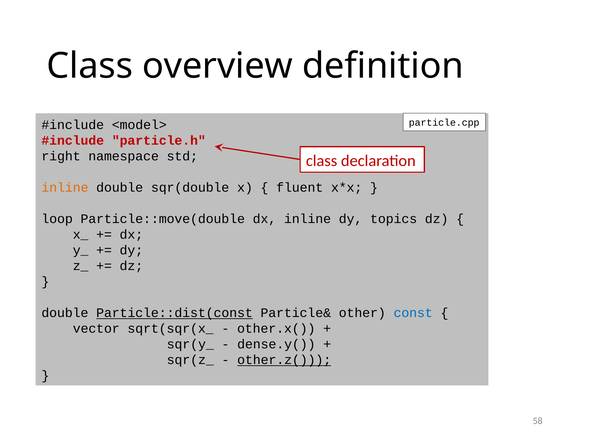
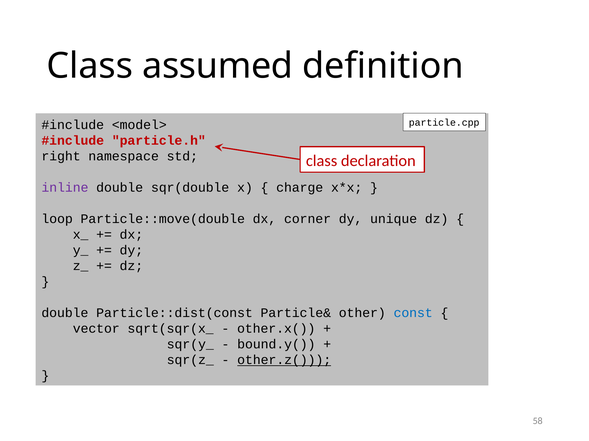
overview: overview -> assumed (218, 66)
inline colour: orange -> purple (65, 188)
fluent: fluent -> charge (300, 188)
dx inline: inline -> corner (308, 219)
topics: topics -> unique (394, 219)
Particle::dist(const underline: present -> none (174, 314)
dense.y(: dense.y( -> bound.y( (276, 345)
